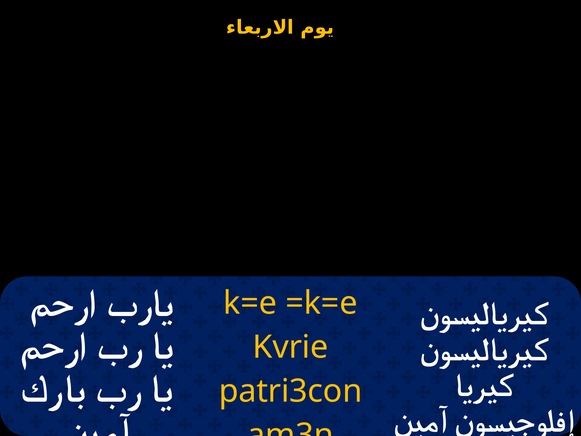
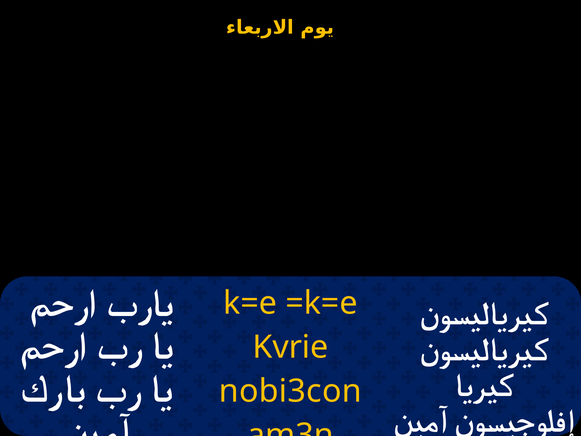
patri3con: patri3con -> nobi3con (290, 391)
